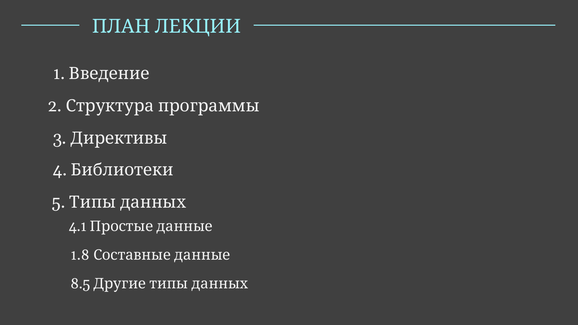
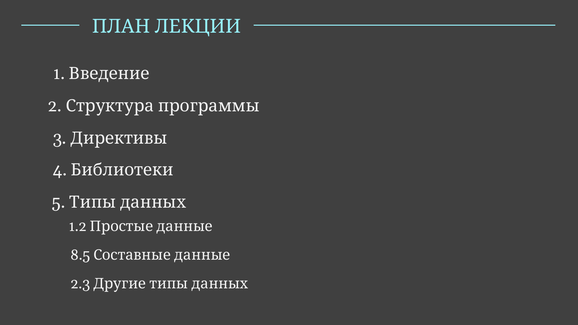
4.1: 4.1 -> 1.2 (78, 226)
1.8: 1.8 -> 8.5 (80, 255)
8.5: 8.5 -> 2.3 (80, 284)
